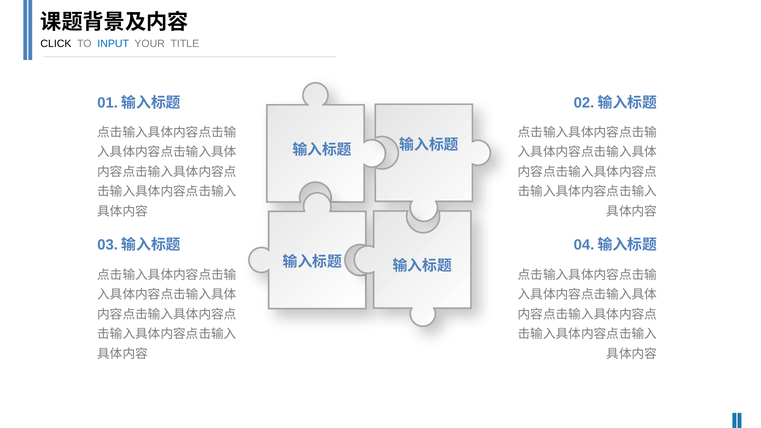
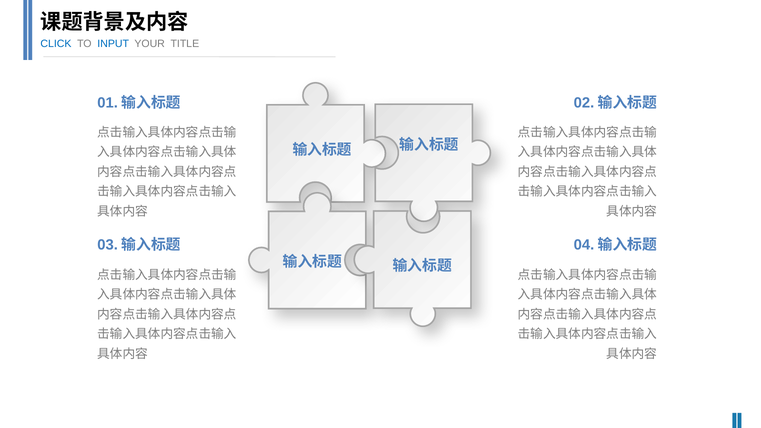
CLICK colour: black -> blue (56, 44)
